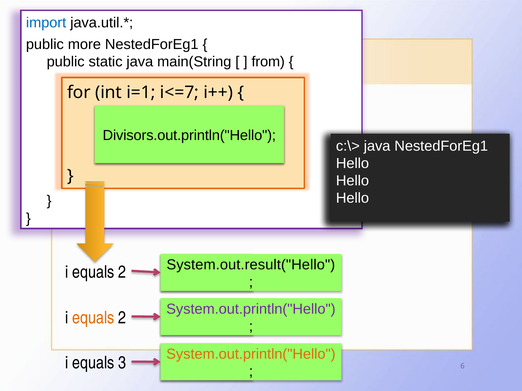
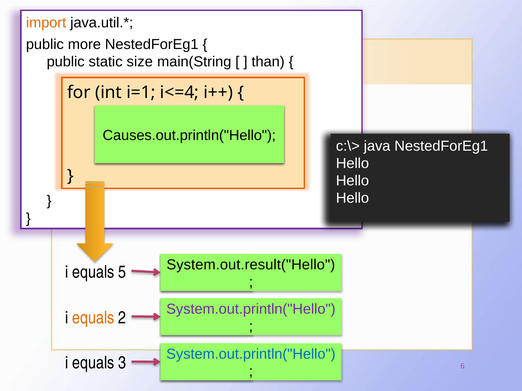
import colour: blue -> orange (46, 23)
static java: java -> size (140, 62)
from: from -> than (268, 62)
i<=7: i<=7 -> i<=4 (179, 93)
Divisors.out.println("Hello: Divisors.out.println("Hello -> Causes.out.println("Hello (189, 135)
2: 2 -> 5 (122, 272)
System.out.println("Hello colour: orange -> blue (251, 355)
